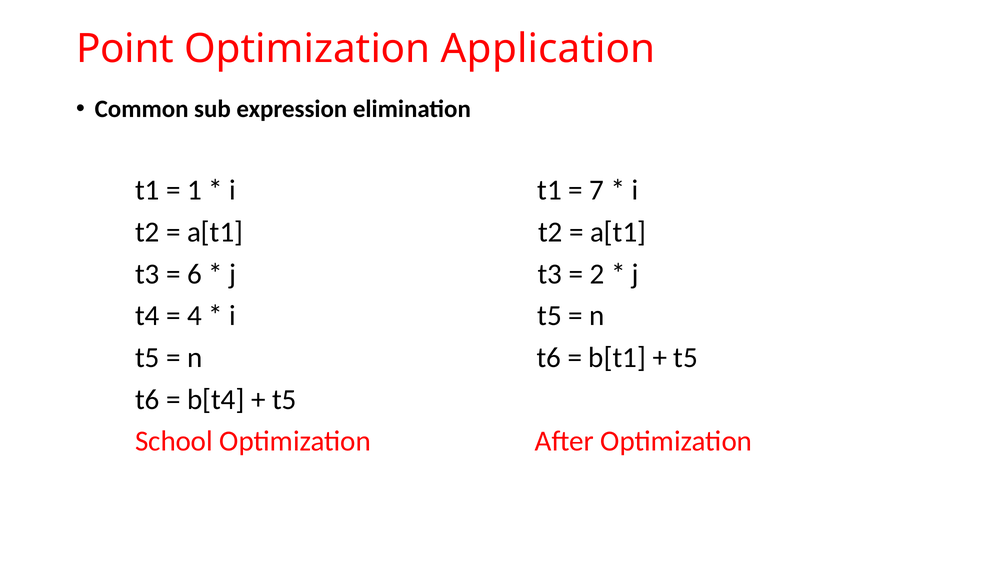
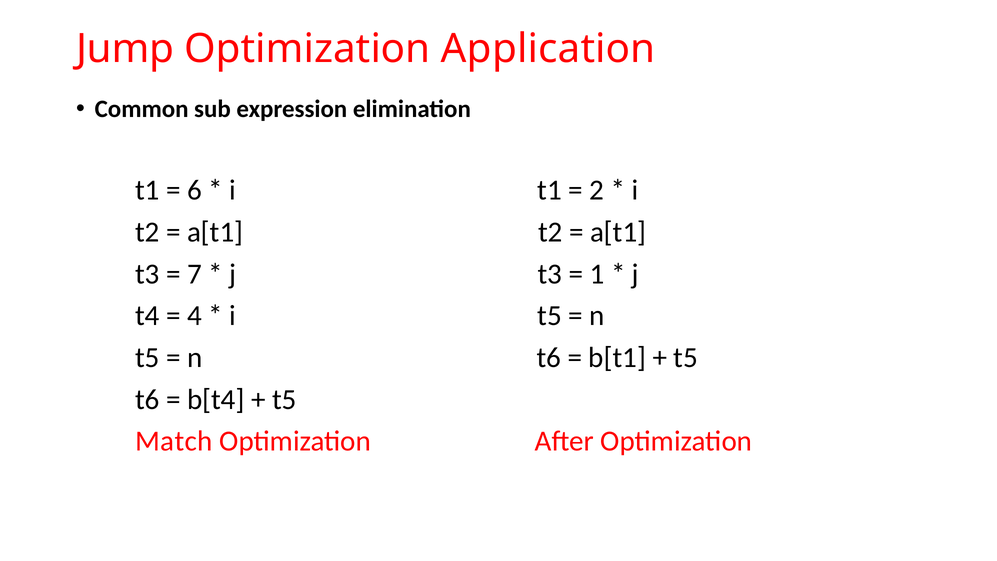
Point: Point -> Jump (125, 49)
1: 1 -> 6 (194, 190)
7: 7 -> 2 (597, 190)
6: 6 -> 7 (194, 274)
2: 2 -> 1 (597, 274)
School: School -> Match (174, 441)
